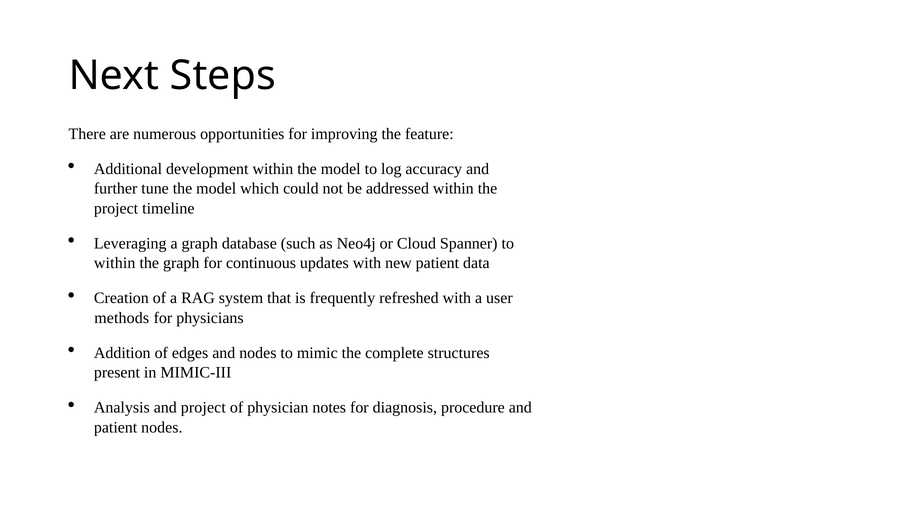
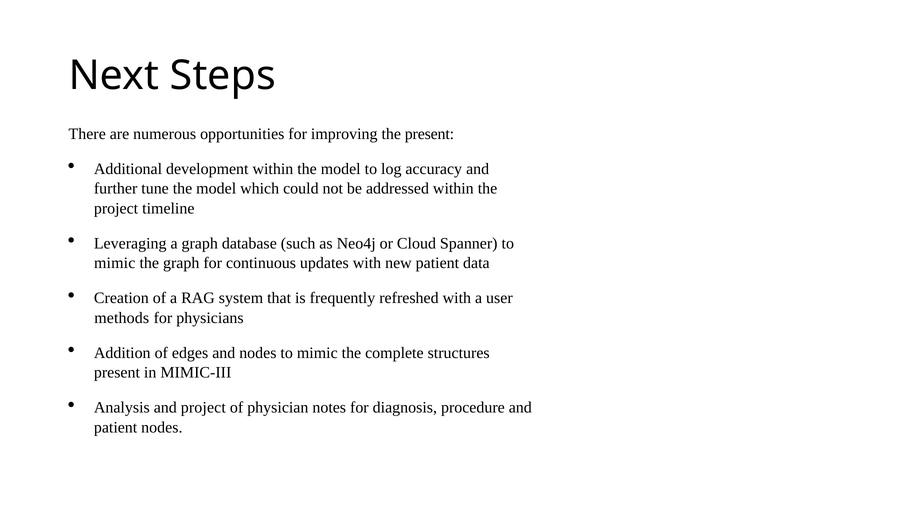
the feature: feature -> present (429, 134)
within: within -> mimic (115, 263)
